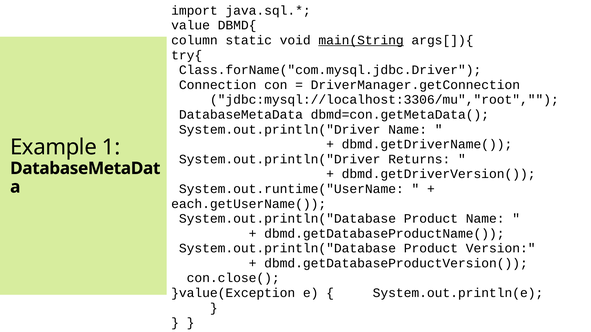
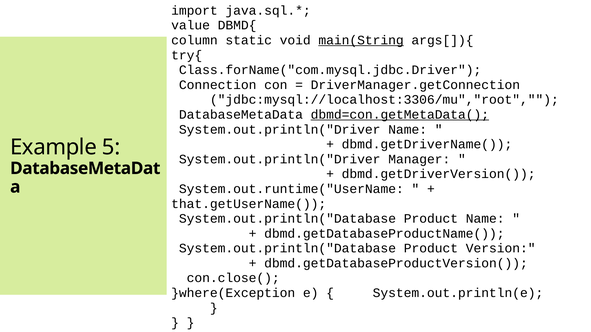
dbmd=con.getMetaData( underline: none -> present (400, 115)
1: 1 -> 5 (111, 147)
Returns: Returns -> Manager (419, 159)
each.getUserName(: each.getUserName( -> that.getUserName( (249, 204)
}value(Exception: }value(Exception -> }where(Exception (233, 293)
